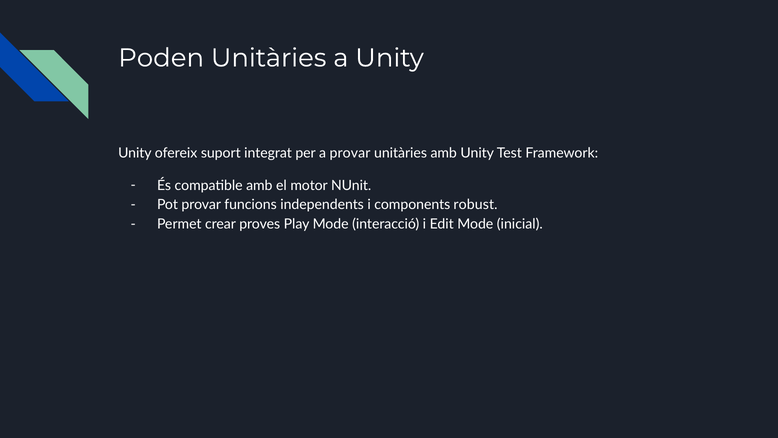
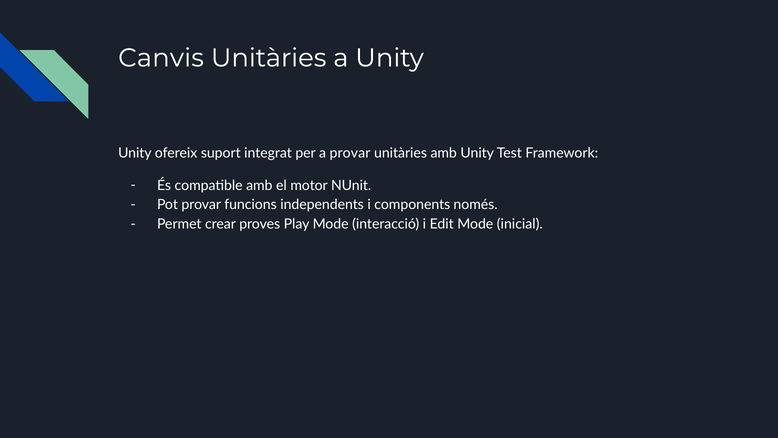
Poden: Poden -> Canvis (161, 58)
robust: robust -> només (476, 205)
